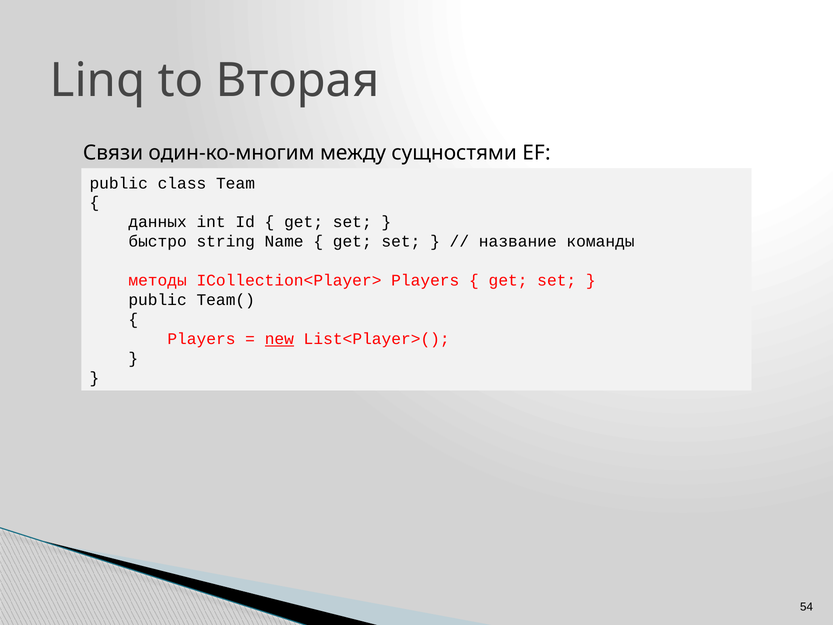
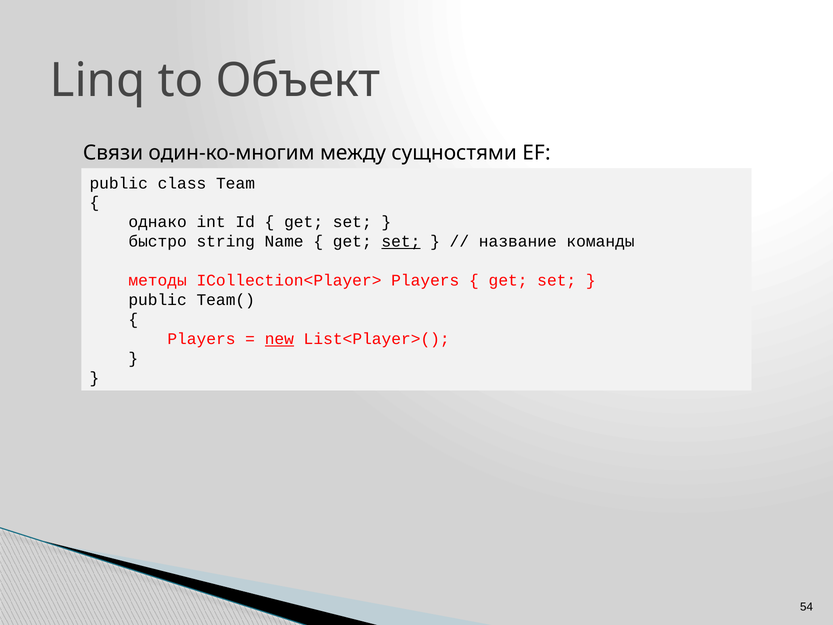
Вторая: Вторая -> Объект (298, 80)
данных: данных -> однако (158, 222)
set underline: none -> present (401, 241)
